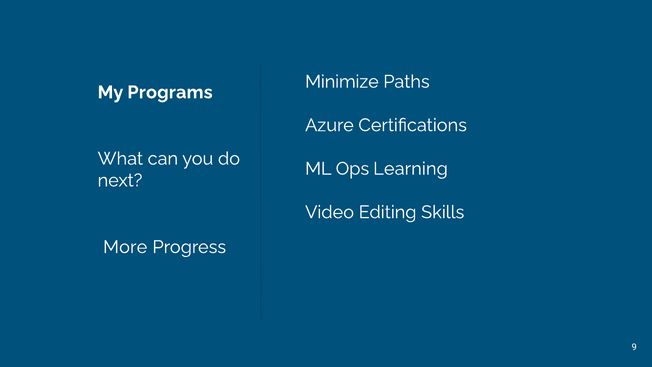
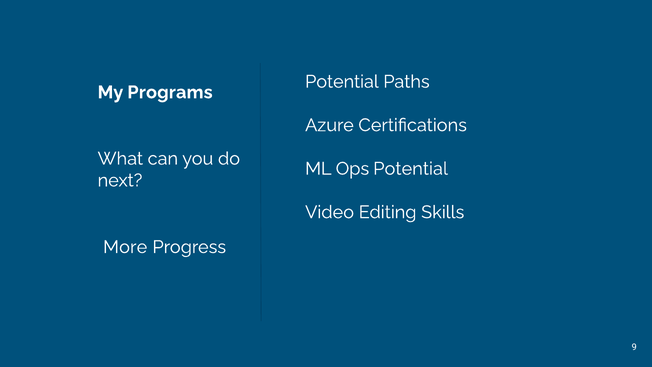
Minimize: Minimize -> Potential (342, 82)
Ops Learning: Learning -> Potential (411, 169)
